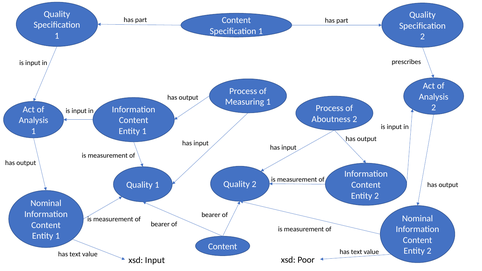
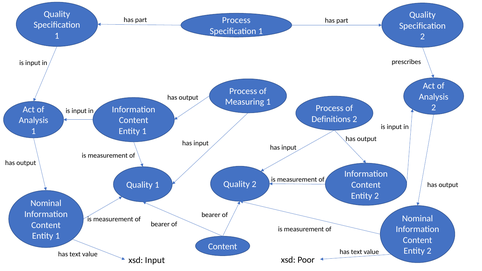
Content: Content -> Process (236, 20)
Aboutness: Aboutness -> Definitions (331, 119)
